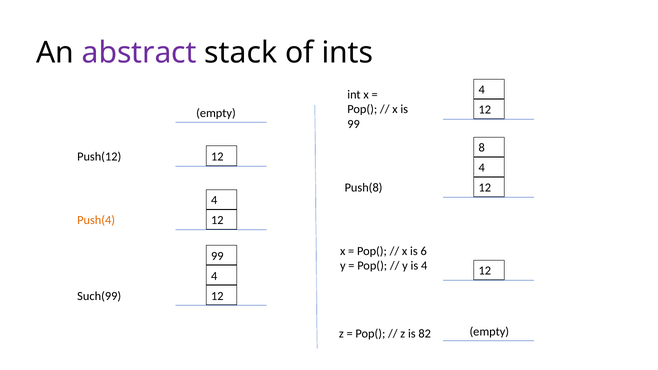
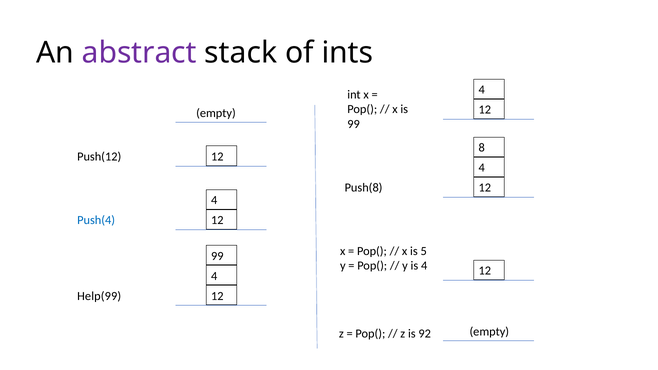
Push(4 colour: orange -> blue (96, 220)
6: 6 -> 5 (424, 251)
Such(99: Such(99 -> Help(99 (99, 296)
82: 82 -> 92 (425, 334)
